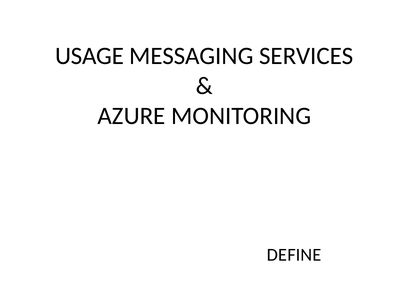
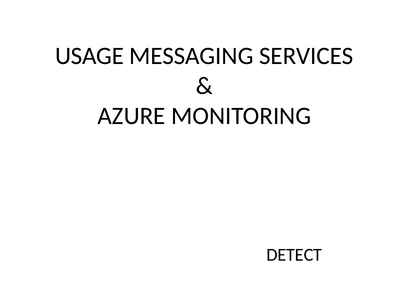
DEFINE: DEFINE -> DETECT (294, 255)
